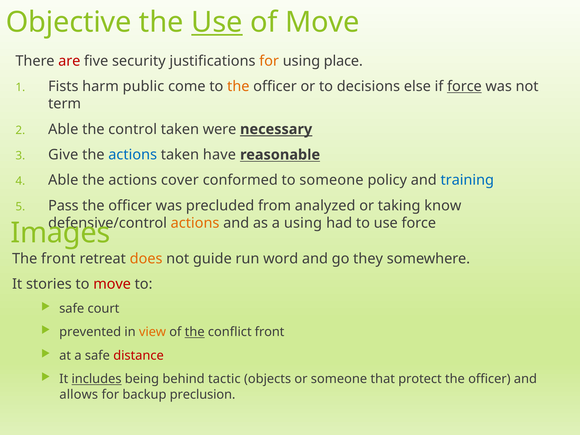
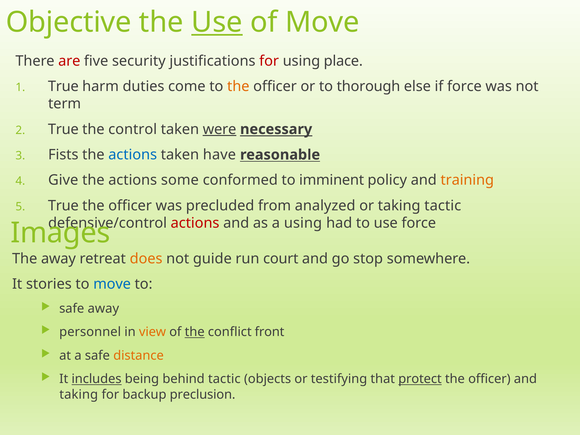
for colour: orange -> red (269, 61)
Fists: Fists -> True (63, 86)
public: public -> duties (144, 86)
decisions: decisions -> thorough (369, 86)
force underline: present -> none (464, 86)
Able: Able -> True (63, 129)
were underline: none -> present (220, 129)
Give: Give -> Fists (63, 155)
4 Able: Able -> Give (63, 180)
cover: cover -> some (180, 180)
to someone: someone -> imminent (332, 180)
training colour: blue -> orange (467, 180)
Pass: Pass -> True (63, 206)
taking know: know -> tactic (443, 206)
actions colour: orange -> red (195, 223)
The front: front -> away (58, 259)
word: word -> court (281, 259)
they: they -> stop (368, 259)
move colour: red -> blue (112, 284)
safe court: court -> away (103, 309)
prevented: prevented -> personnel (90, 332)
distance colour: red -> orange (139, 356)
or someone: someone -> testifying (339, 379)
protect underline: none -> present (420, 379)
allows: allows -> taking (79, 394)
